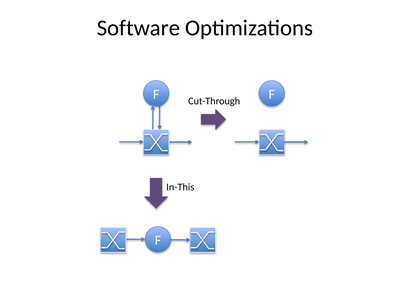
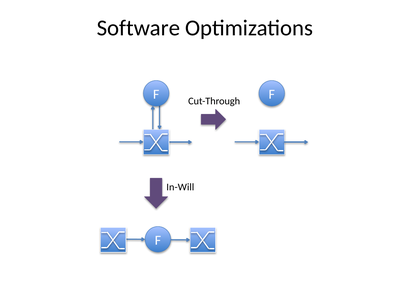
In-This: In-This -> In-Will (180, 187)
